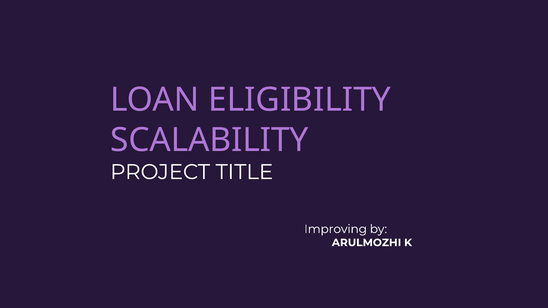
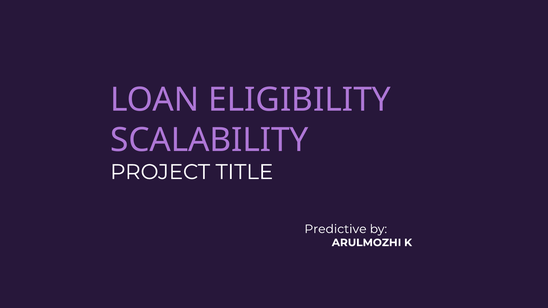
Improving: Improving -> Predictive (335, 229)
